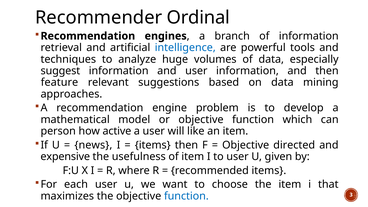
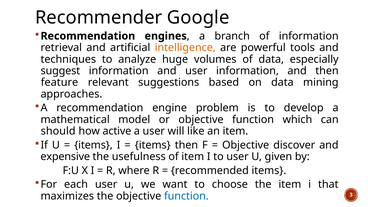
Ordinal: Ordinal -> Google (198, 17)
intelligence colour: blue -> orange (185, 48)
person: person -> should (58, 131)
news: news -> items (93, 145)
directed: directed -> discover (294, 145)
